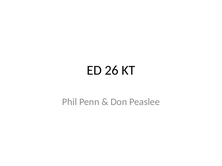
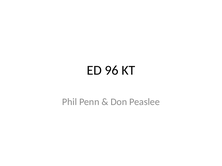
26: 26 -> 96 (112, 71)
